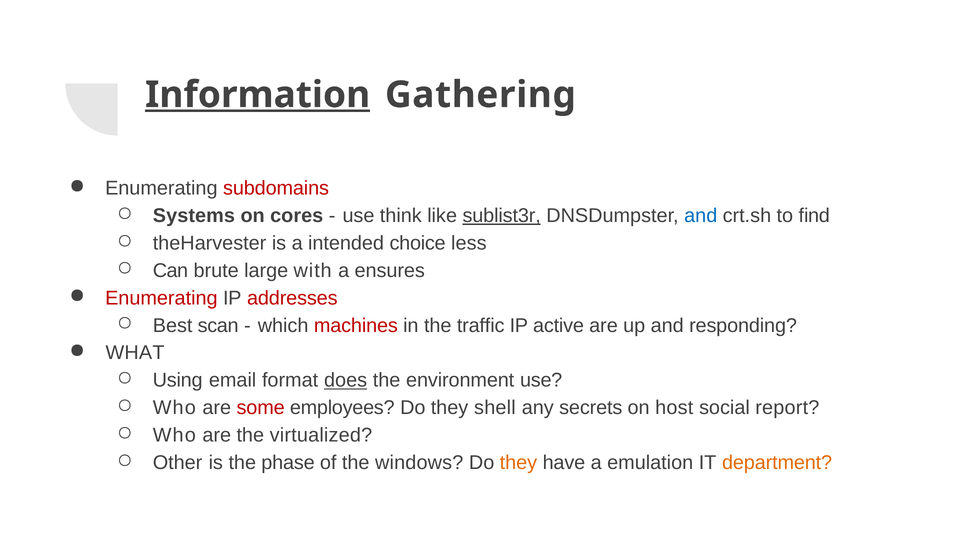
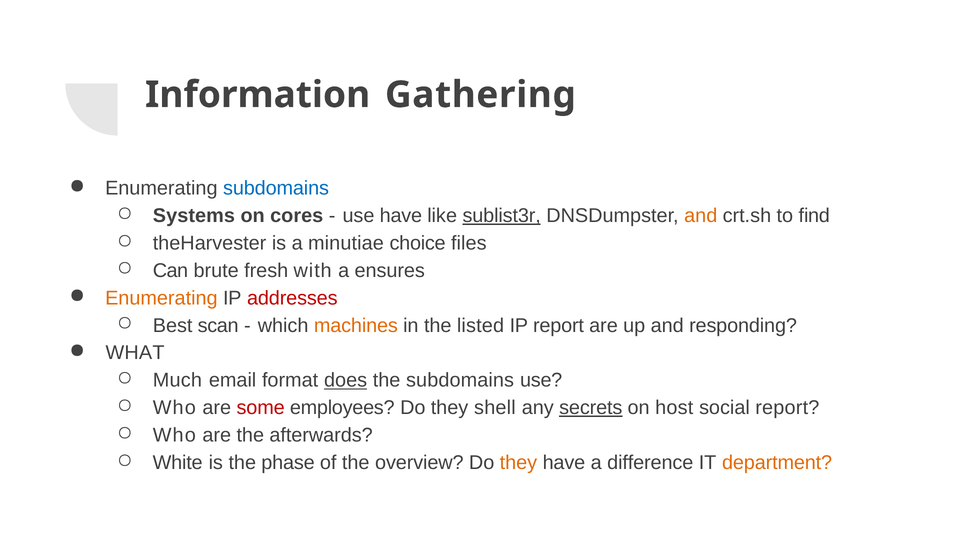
Information underline: present -> none (258, 95)
subdomains colour: red -> blue (276, 188)
use think: think -> have (401, 216)
and colour: blue -> orange (701, 216)
intended: intended -> minutiae (346, 243)
less: less -> ﬁles (469, 243)
large: large -> fresh (266, 270)
Enumerating colour: red -> orange (161, 298)
machines colour: red -> orange (356, 325)
trafﬁc: trafﬁc -> listed (481, 325)
IP active: active -> report (558, 325)
Using: Using -> Much (177, 380)
the environment: environment -> subdomains (460, 380)
secrets underline: none -> present (591, 407)
virtualized: virtualized -> afterwards (321, 435)
Other: Other -> White (178, 462)
windows: windows -> overview (419, 462)
emulation: emulation -> difference (650, 462)
